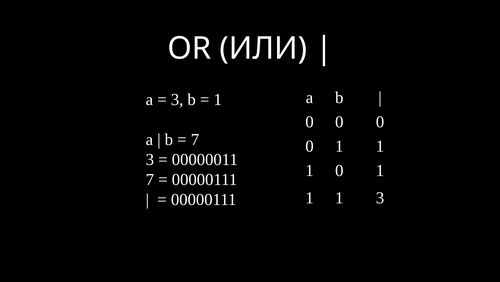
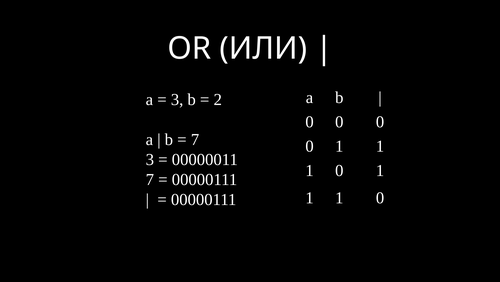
1: 1 -> 2 (218, 99)
3: 3 -> 0 (380, 198)
